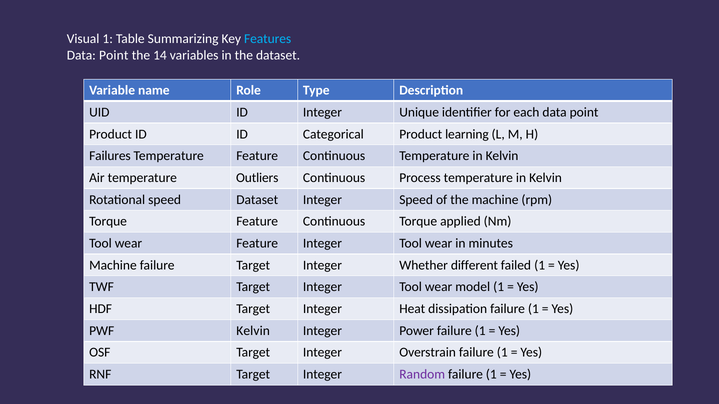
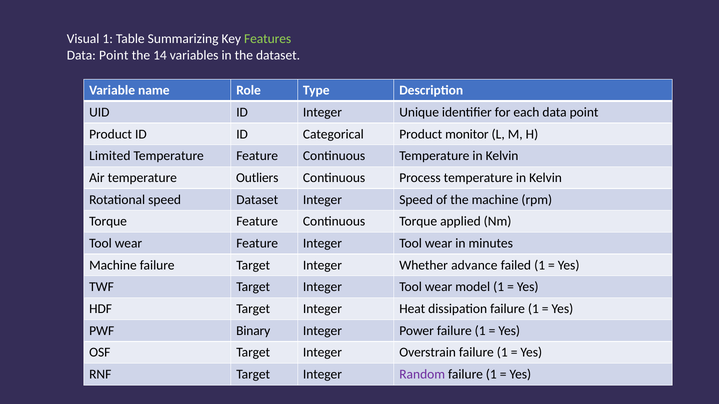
Features colour: light blue -> light green (268, 39)
learning: learning -> monitor (467, 134)
Failures: Failures -> Limited (110, 156)
different: different -> advance (474, 265)
PWF Kelvin: Kelvin -> Binary (253, 331)
